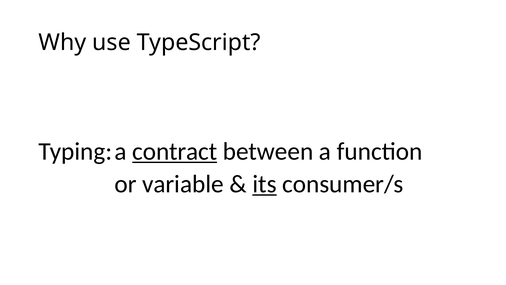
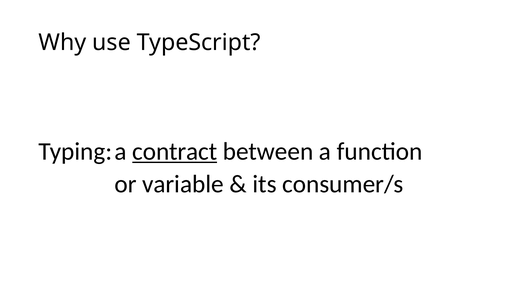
its underline: present -> none (265, 184)
